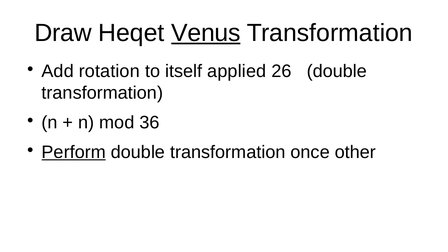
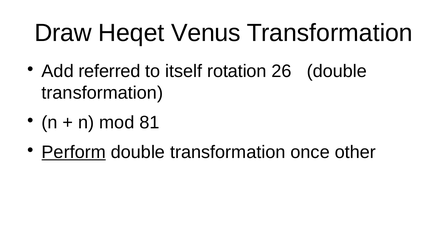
Venus underline: present -> none (206, 33)
rotation: rotation -> referred (109, 71)
applied: applied -> rotation (237, 71)
36: 36 -> 81 (149, 122)
